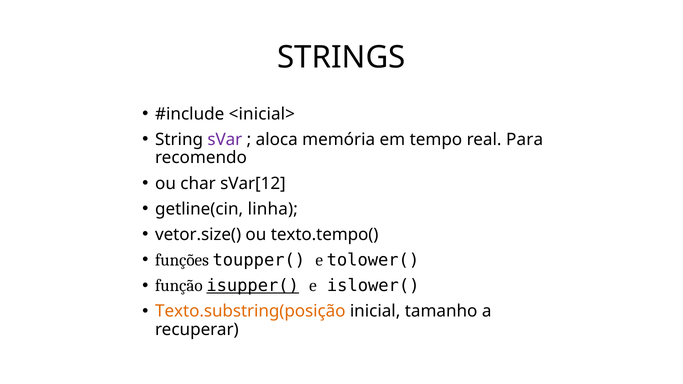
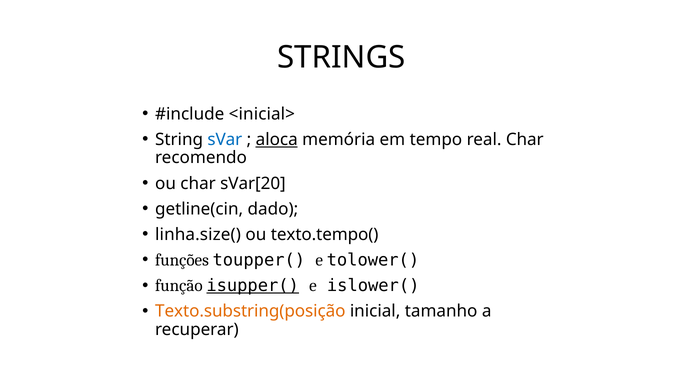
sVar colour: purple -> blue (225, 140)
aloca underline: none -> present (277, 140)
real Para: Para -> Char (525, 140)
sVar[12: sVar[12 -> sVar[20 (253, 183)
linha: linha -> dado (273, 209)
vetor.size(: vetor.size( -> linha.size( (198, 235)
